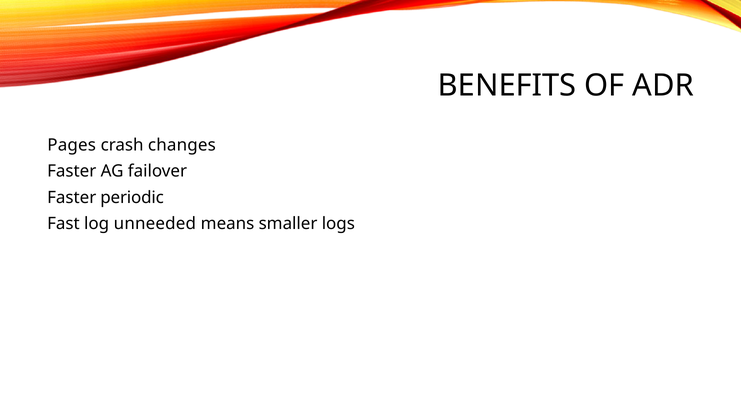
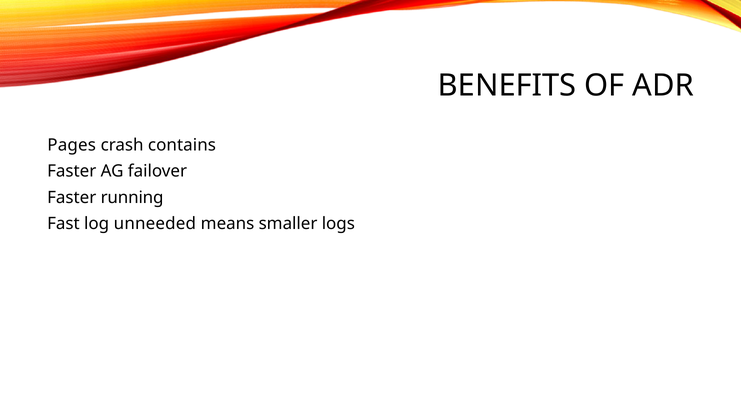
changes: changes -> contains (182, 145)
periodic: periodic -> running (132, 197)
